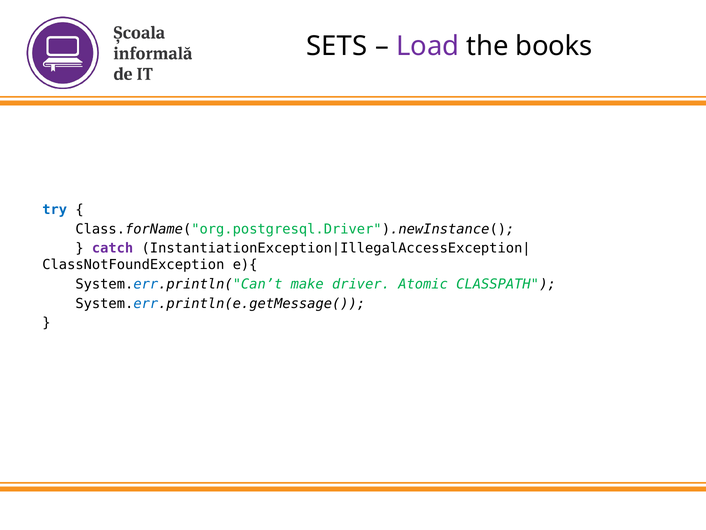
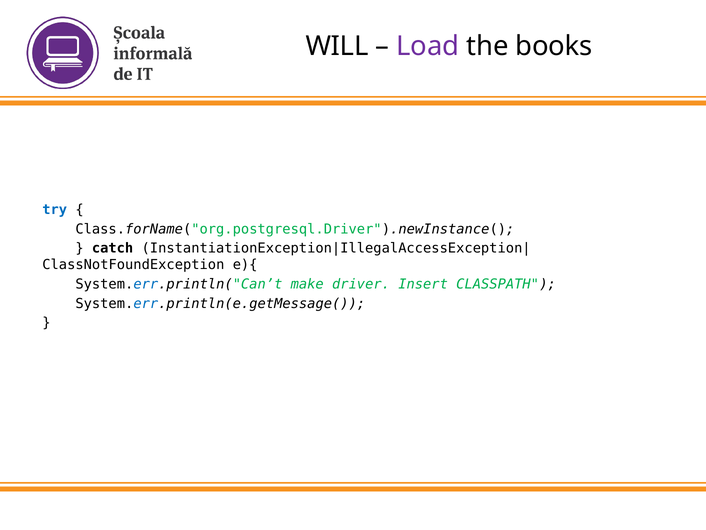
SETS: SETS -> WILL (337, 46)
catch colour: purple -> black (113, 248)
Atomic: Atomic -> Insert (423, 284)
